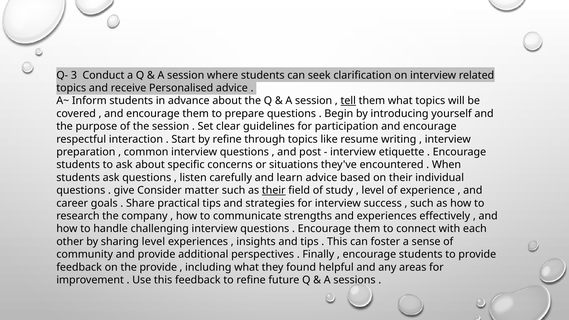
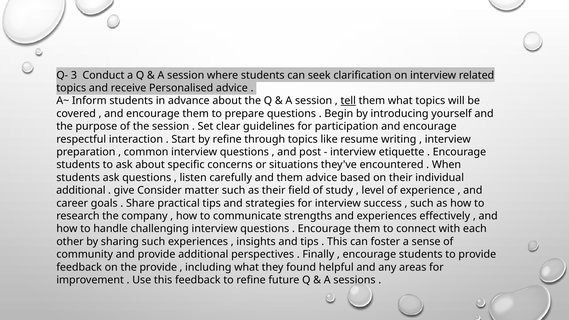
and learn: learn -> them (290, 178)
questions: questions -> additional (81, 190)
their underline: present -> none (274, 190)
sharing level: level -> such (153, 242)
